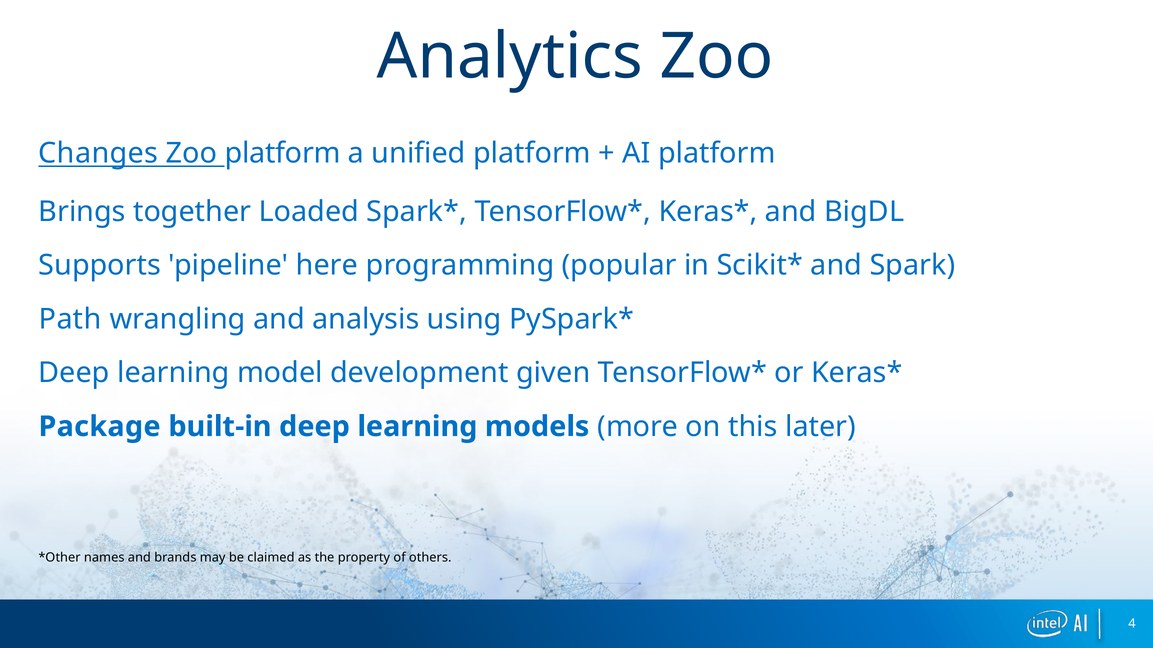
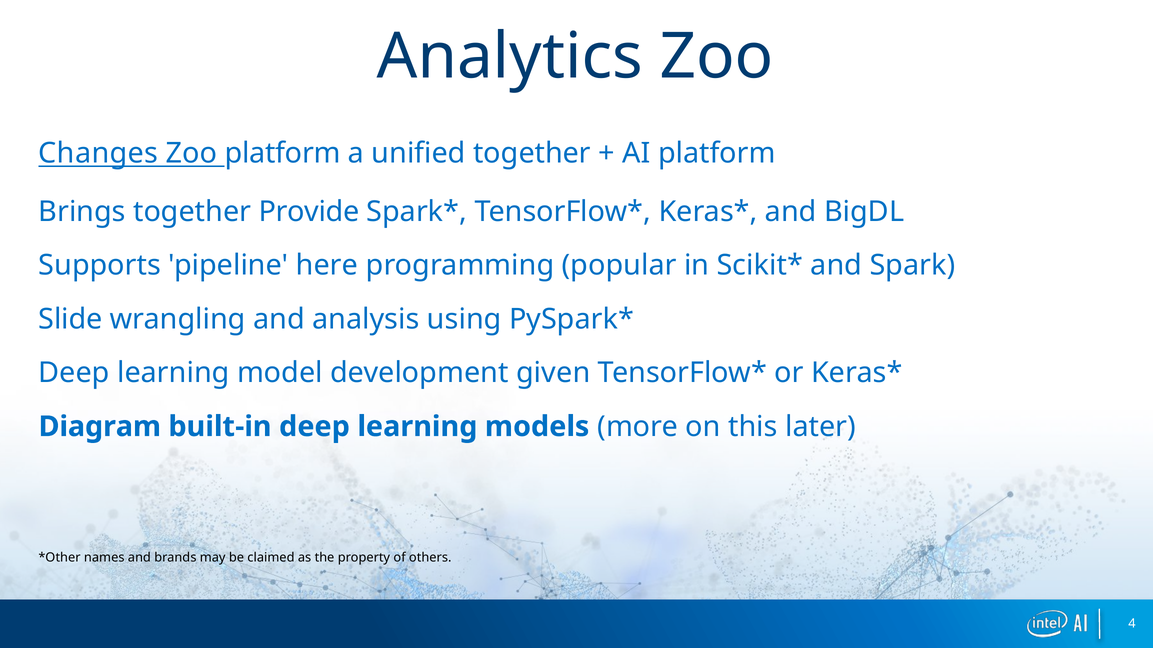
unified platform: platform -> together (532, 153)
Loaded: Loaded -> Provide (309, 212)
Path: Path -> Slide (70, 319)
Package: Package -> Diagram (100, 427)
